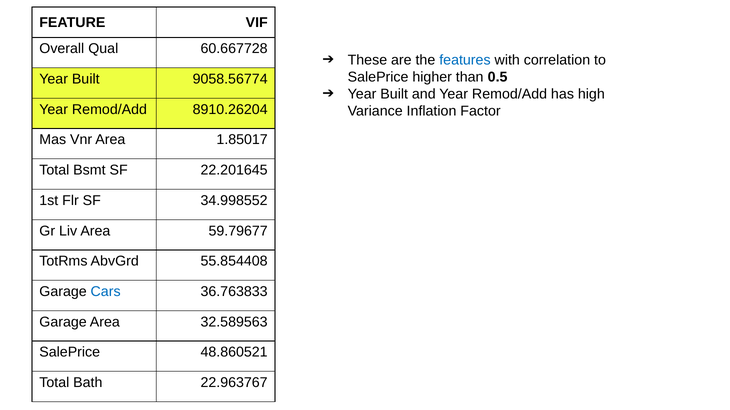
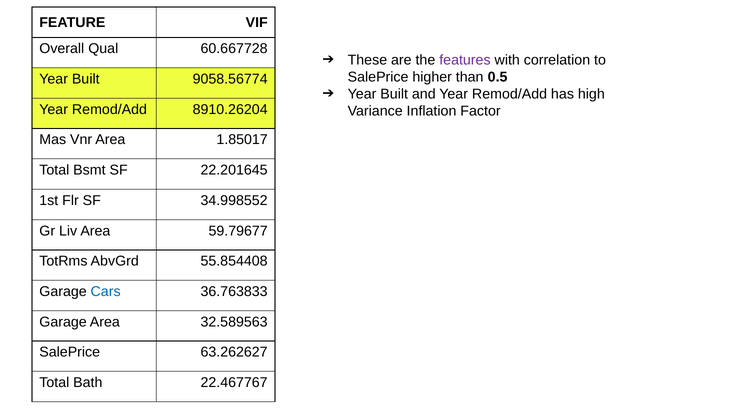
features colour: blue -> purple (465, 60)
48.860521: 48.860521 -> 63.262627 (234, 353)
22.963767: 22.963767 -> 22.467767 (234, 383)
